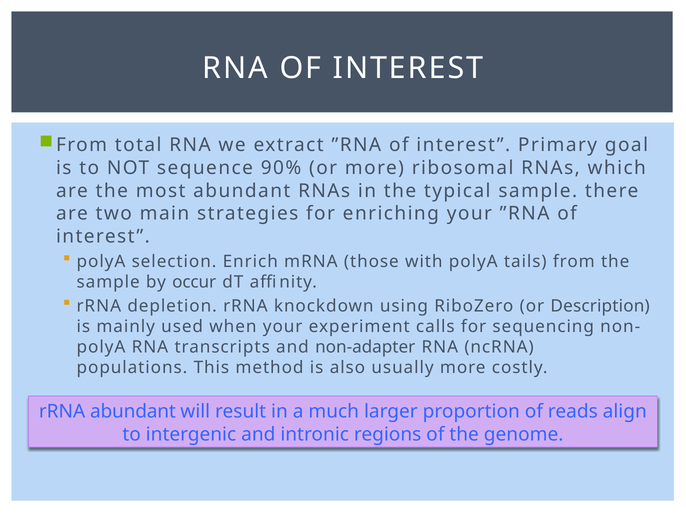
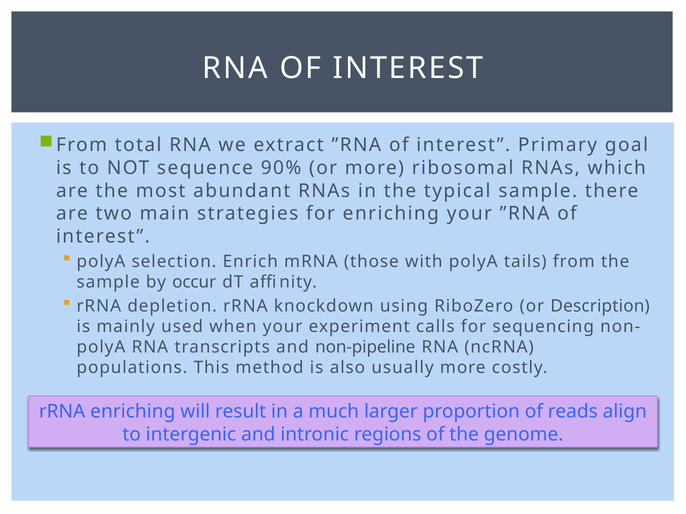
non-adapter: non-adapter -> non-pipeline (365, 347)
rRNA abundant: abundant -> enriching (133, 412)
